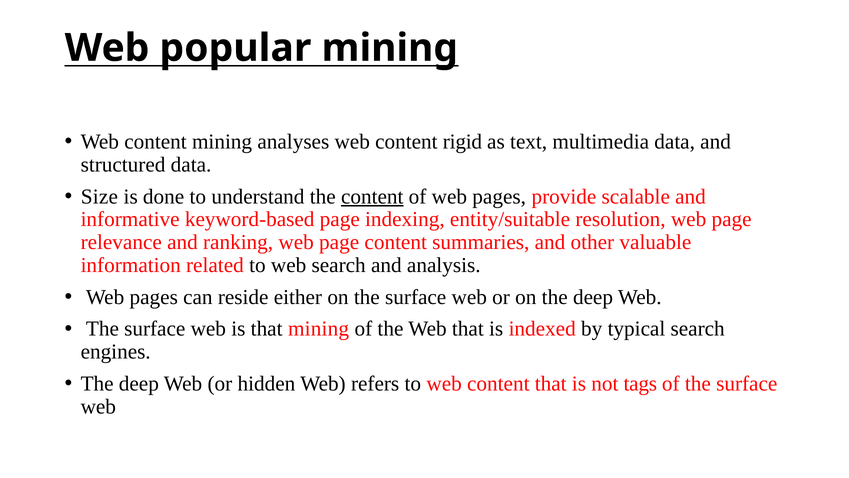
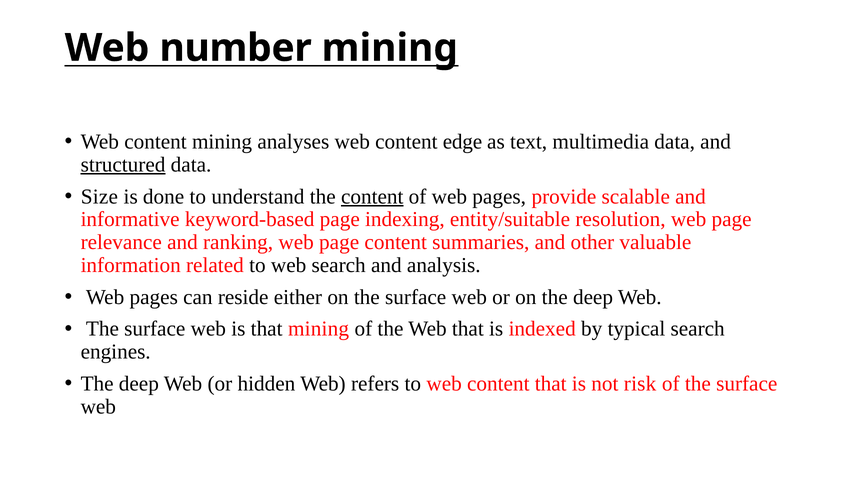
popular: popular -> number (236, 48)
rigid: rigid -> edge (462, 142)
structured underline: none -> present (123, 165)
tags: tags -> risk (640, 383)
